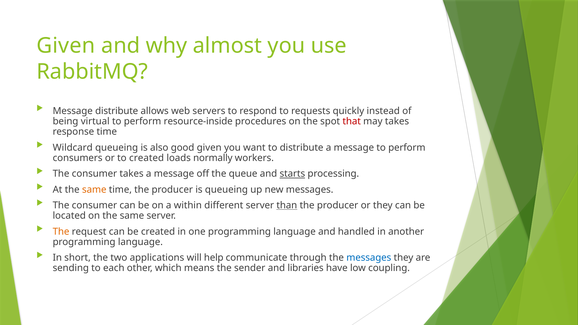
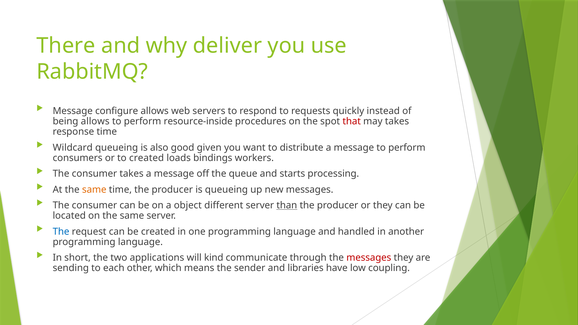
Given: Given -> There (66, 46)
almost: almost -> deliver (227, 46)
Message distribute: distribute -> configure (117, 111)
being virtual: virtual -> allows (95, 121)
normally: normally -> bindings (213, 158)
starts underline: present -> none (292, 174)
within: within -> object (188, 205)
The colour: orange -> blue (61, 232)
help: help -> kind (214, 258)
messages colour: blue -> red (369, 258)
